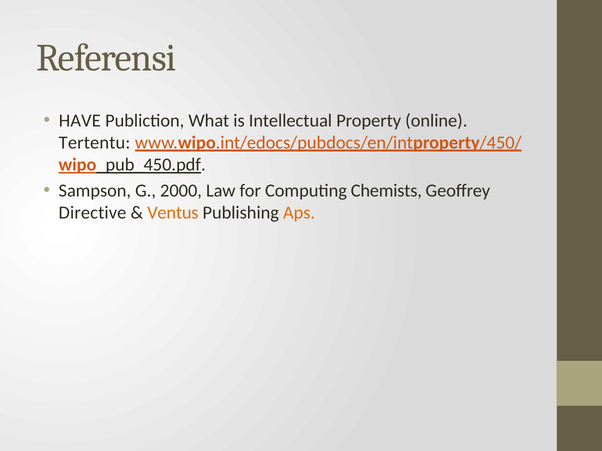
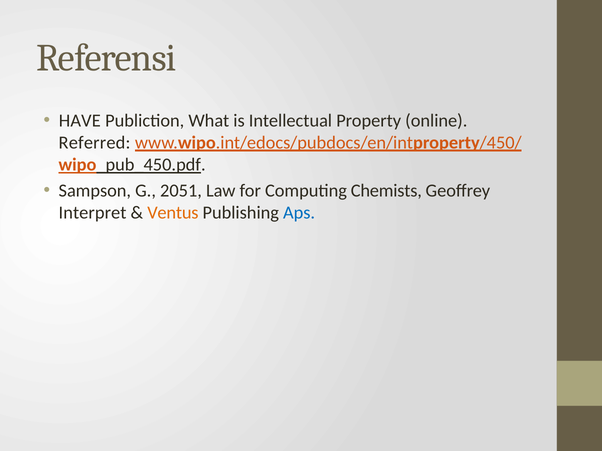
Tertentu: Tertentu -> Referred (95, 143)
2000: 2000 -> 2051 (181, 191)
Directive: Directive -> Interpret (93, 213)
Aps colour: orange -> blue (299, 213)
